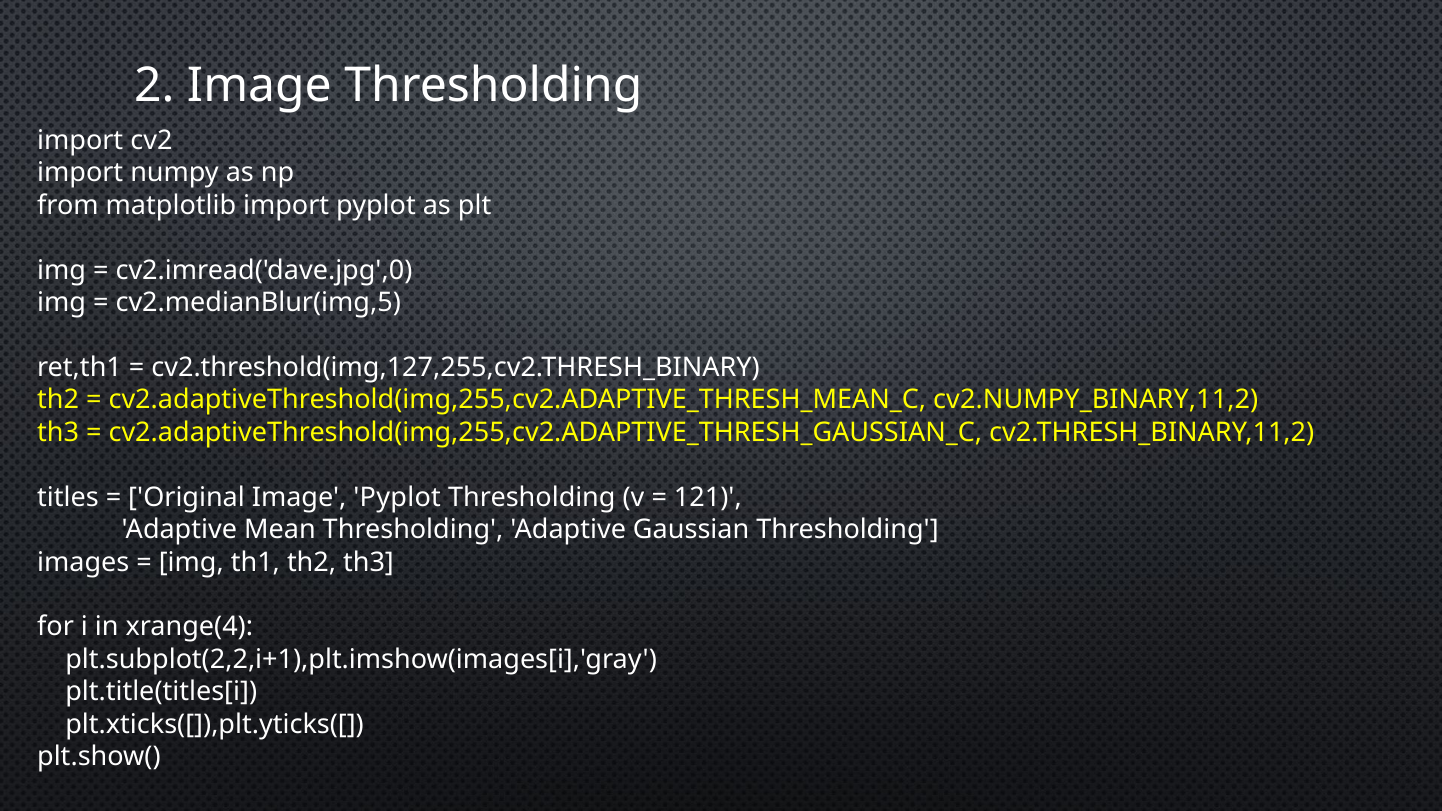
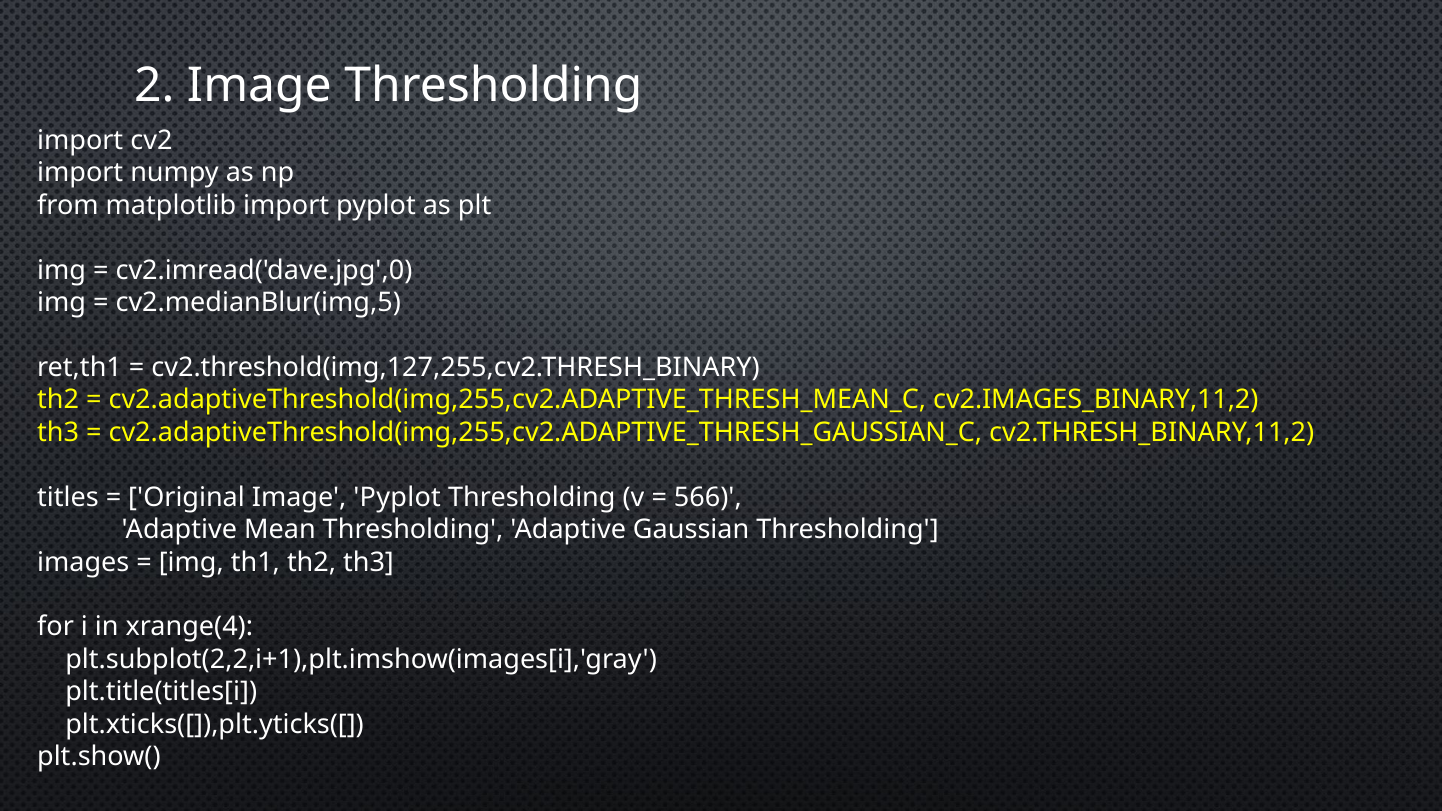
cv2.NUMPY_BINARY,11,2: cv2.NUMPY_BINARY,11,2 -> cv2.IMAGES_BINARY,11,2 (1096, 400)
121: 121 -> 566 (708, 497)
